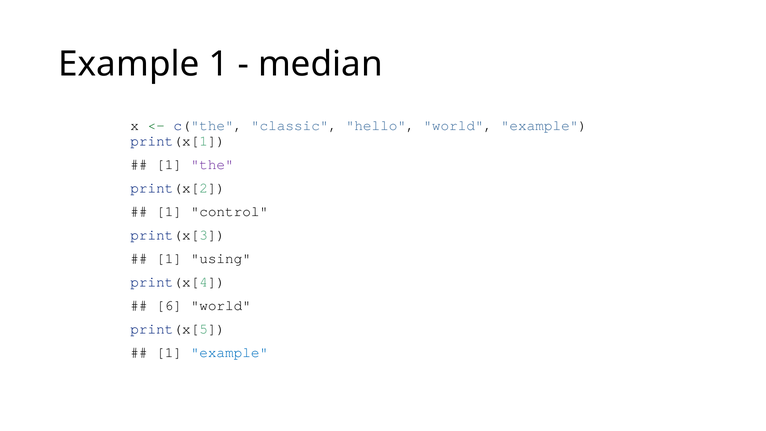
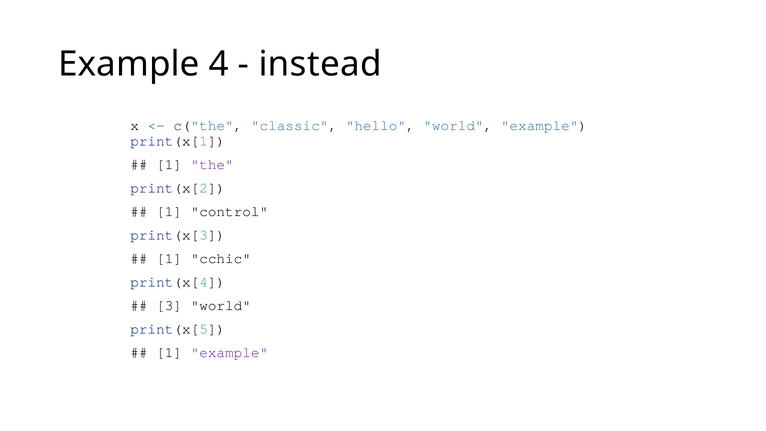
Example 1: 1 -> 4 (219, 64)
median: median -> instead (320, 64)
using: using -> cchic (221, 258)
6: 6 -> 3 (169, 305)
example colour: blue -> purple (229, 352)
